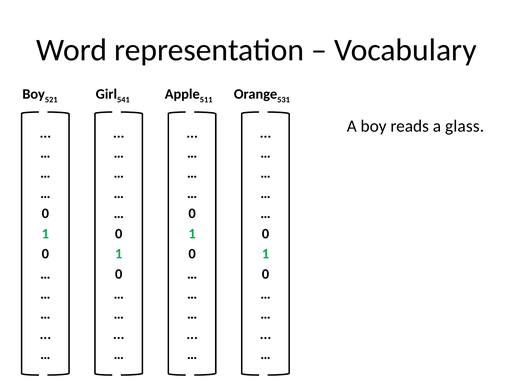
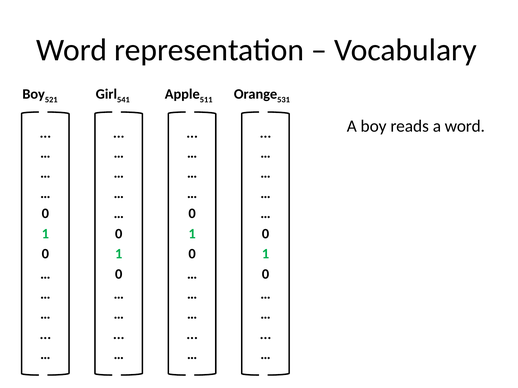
a glass: glass -> word (465, 126)
